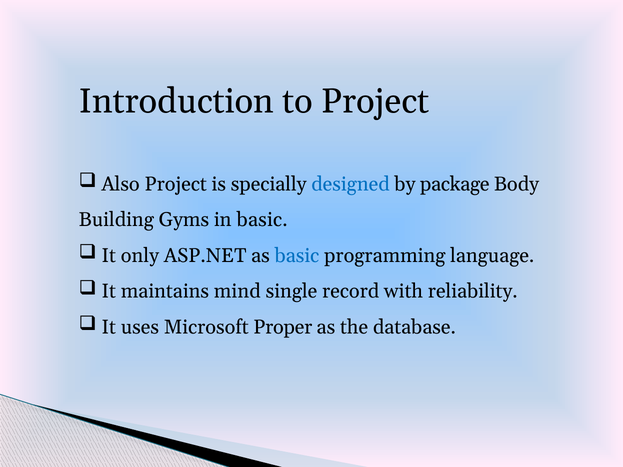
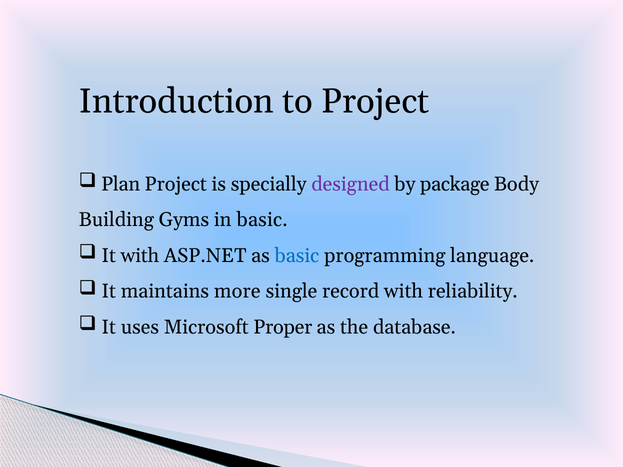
Also: Also -> Plan (121, 184)
designed colour: blue -> purple (350, 184)
It only: only -> with (140, 256)
mind: mind -> more (237, 291)
